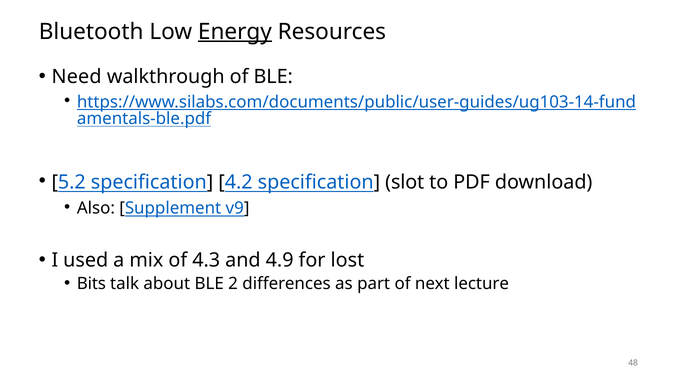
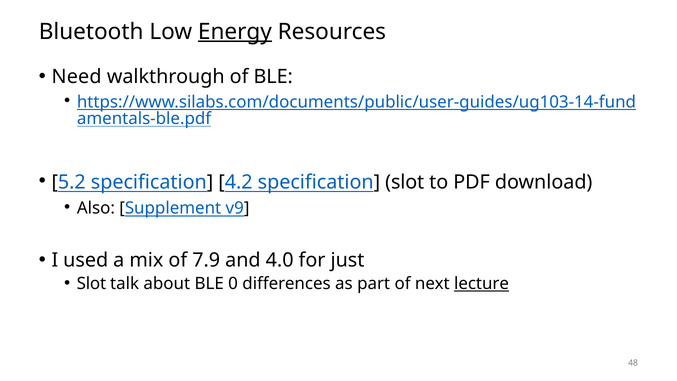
4.3: 4.3 -> 7.9 (206, 260)
4.9: 4.9 -> 4.0 (280, 260)
lost: lost -> just (347, 260)
Bits: Bits -> Slot (91, 283)
2: 2 -> 0 (233, 283)
lecture underline: none -> present (482, 283)
